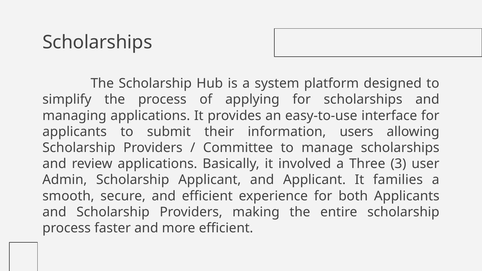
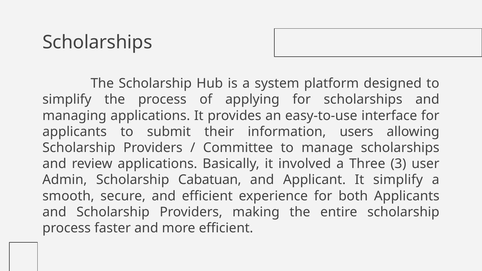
Scholarship Applicant: Applicant -> Cabatuan (210, 180)
It families: families -> simplify (398, 180)
